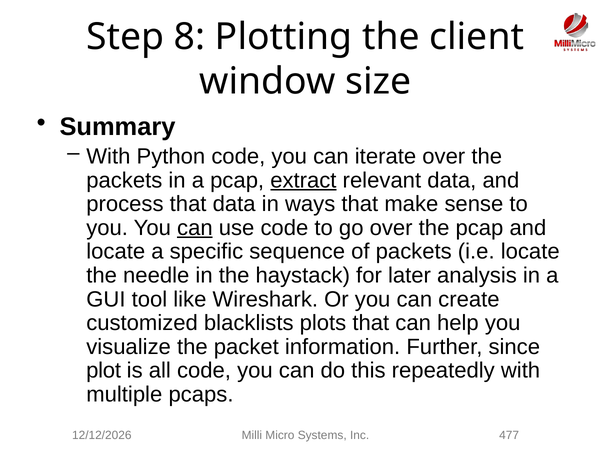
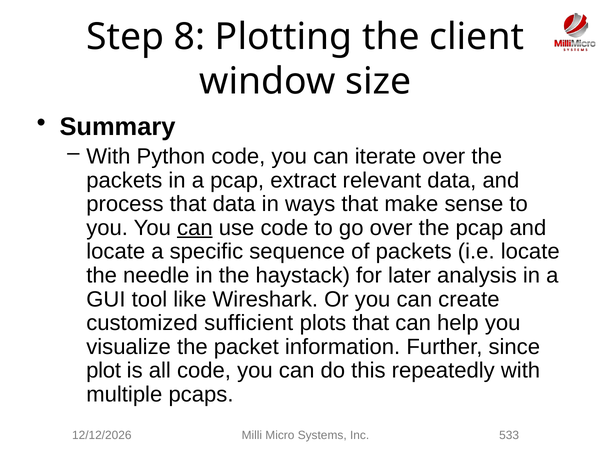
extract underline: present -> none (303, 180)
blacklists: blacklists -> sufficient (249, 323)
477: 477 -> 533 (509, 436)
